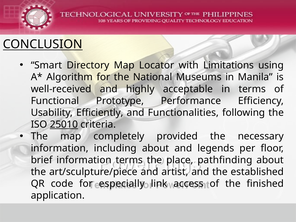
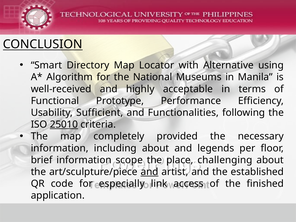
Limitations: Limitations -> Alternative (228, 65)
Efficiently: Efficiently -> Sufficient (100, 113)
information terms: terms -> scope (129, 160)
pathfinding: pathfinding -> challenging (225, 160)
and underline: none -> present (150, 172)
